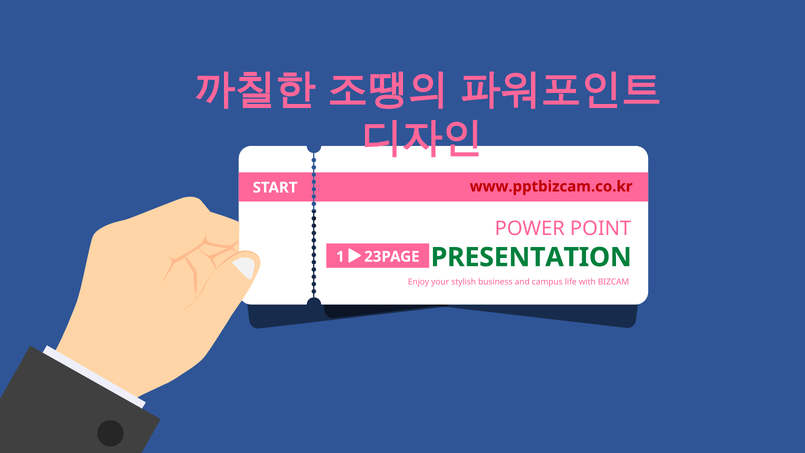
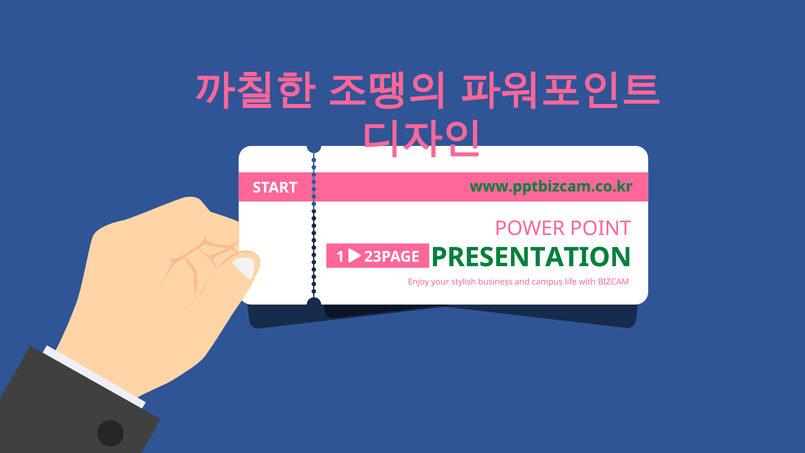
www.pptbizcam.co.kr colour: red -> green (551, 186)
